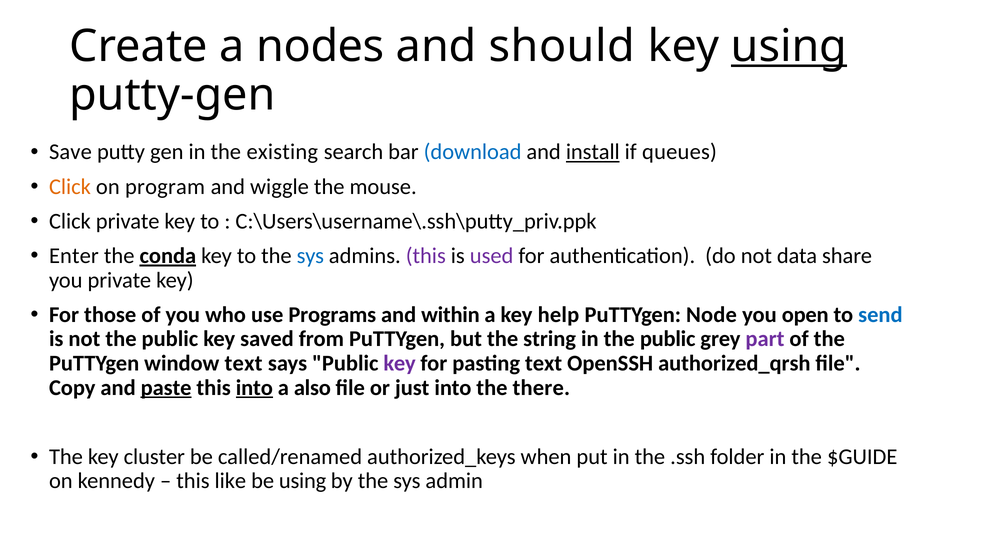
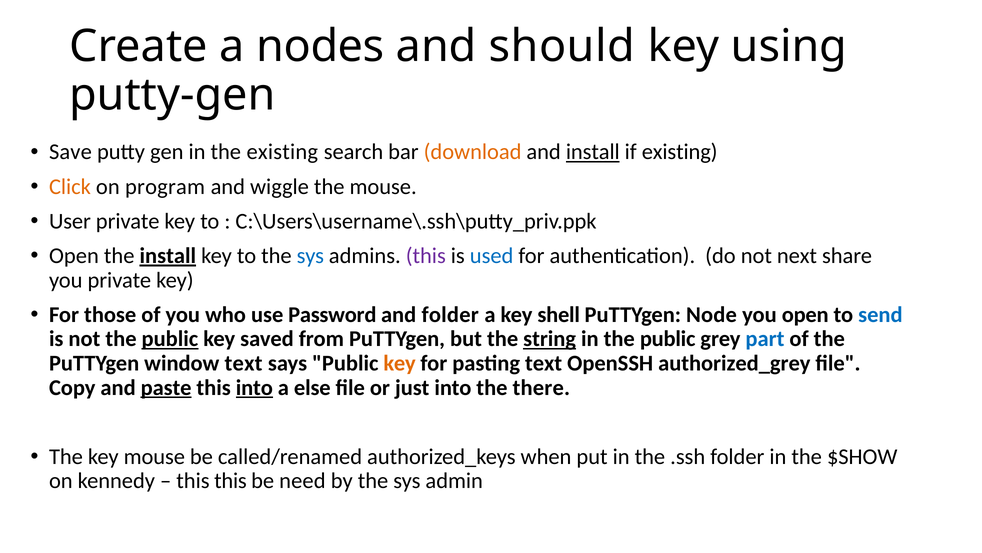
using underline: present -> none (789, 46)
download colour: blue -> orange (473, 152)
if queues: queues -> existing (680, 152)
Click: Click -> User (70, 221)
Enter: Enter -> Open (74, 255)
the conda: conda -> install (168, 255)
used colour: purple -> blue (492, 255)
data: data -> next (797, 255)
Programs: Programs -> Password (332, 314)
and within: within -> folder (450, 314)
help: help -> shell (559, 314)
public underline: none -> present (170, 339)
string underline: none -> present (550, 339)
part colour: purple -> blue (765, 339)
key colour: purple -> orange (400, 363)
authorized_qrsh: authorized_qrsh -> authorized_grey (734, 363)
also: also -> else (312, 387)
key cluster: cluster -> mouse (154, 456)
$GUIDE: $GUIDE -> $SHOW (862, 456)
this like: like -> this (230, 481)
be using: using -> need (302, 481)
